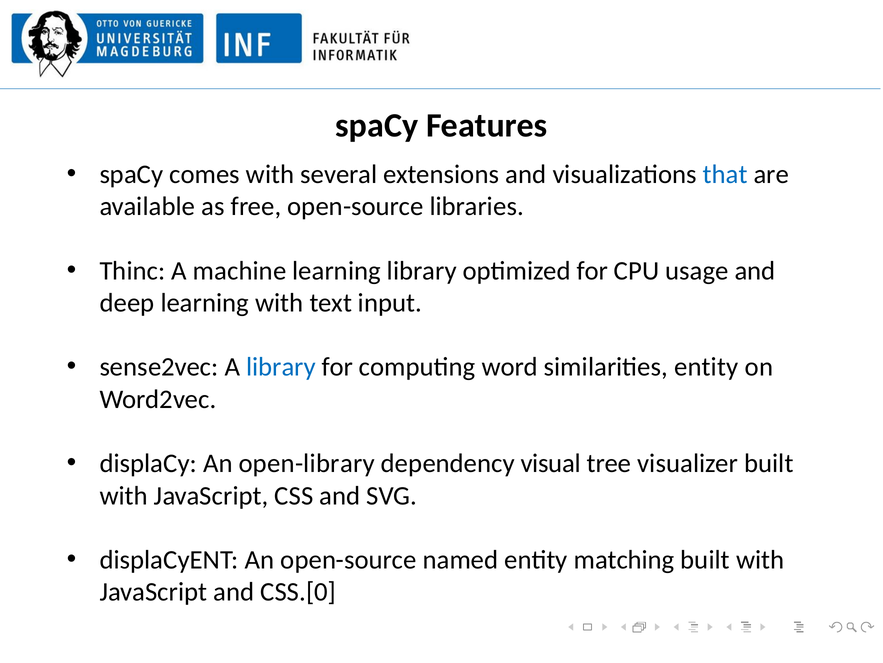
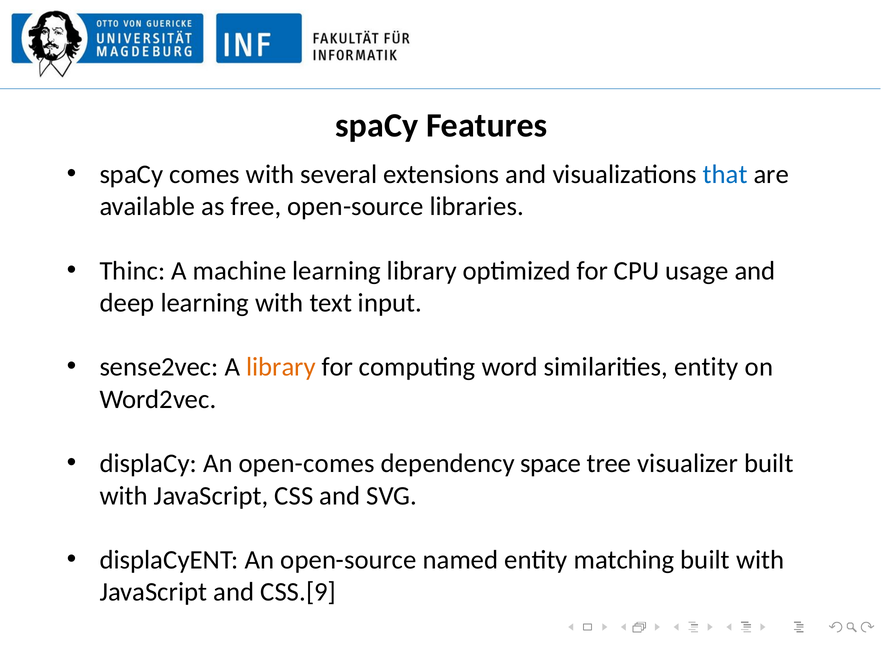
library colour: blue -> orange (281, 367)
open-library: open-library -> open-comes (307, 463)
visual: visual -> space (551, 463)
CSS.[0: CSS.[0 -> CSS.[9 (298, 592)
